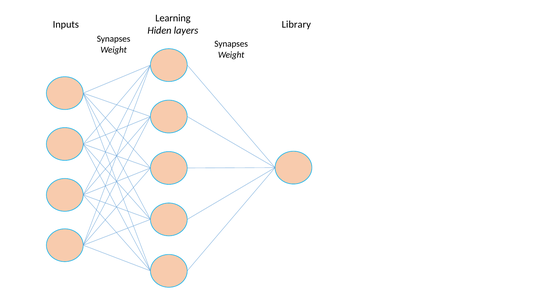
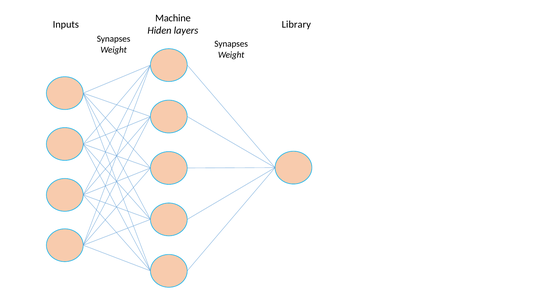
Learning: Learning -> Machine (173, 18)
